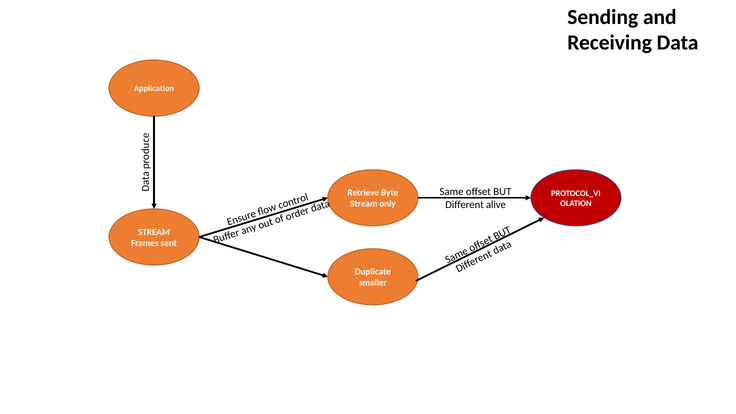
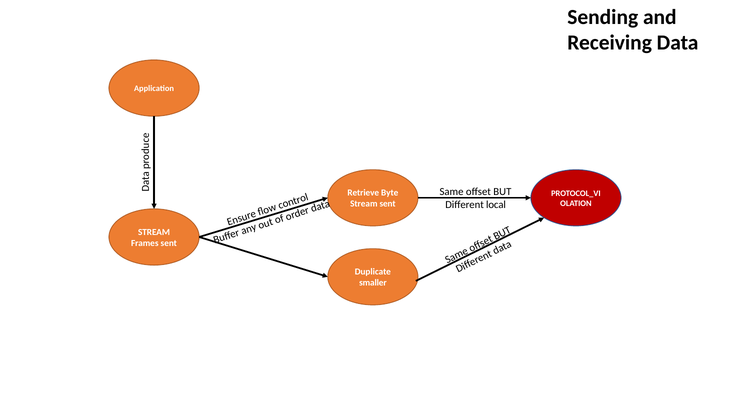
Stream only: only -> sent (388, 204)
alive: alive -> local (496, 205)
